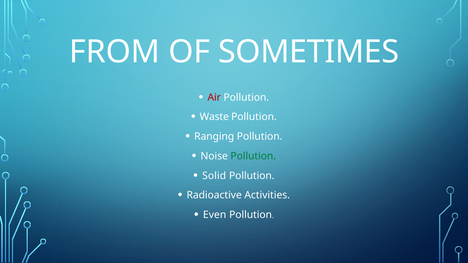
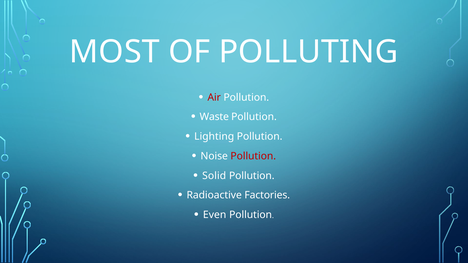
FROM: FROM -> MOST (115, 52)
SOMETIMES: SOMETIMES -> POLLUTING (308, 52)
Ranging: Ranging -> Lighting (214, 137)
Pollution colour: green -> red (253, 156)
Activities: Activities -> Factories (267, 195)
